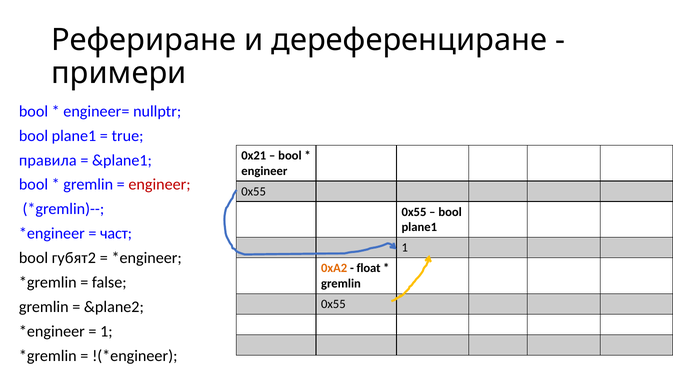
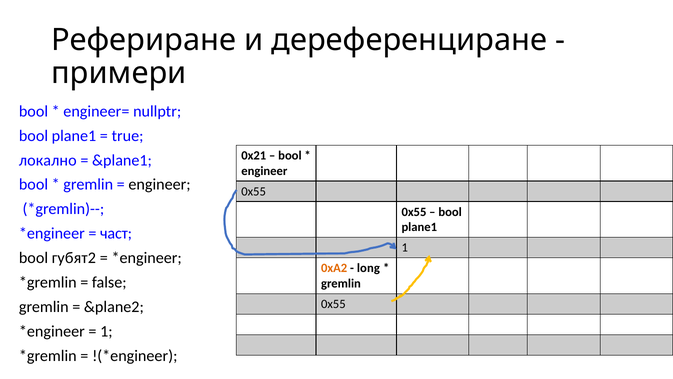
правила: правила -> локално (48, 160)
engineer colour: red -> black (160, 184)
float: float -> long (368, 268)
